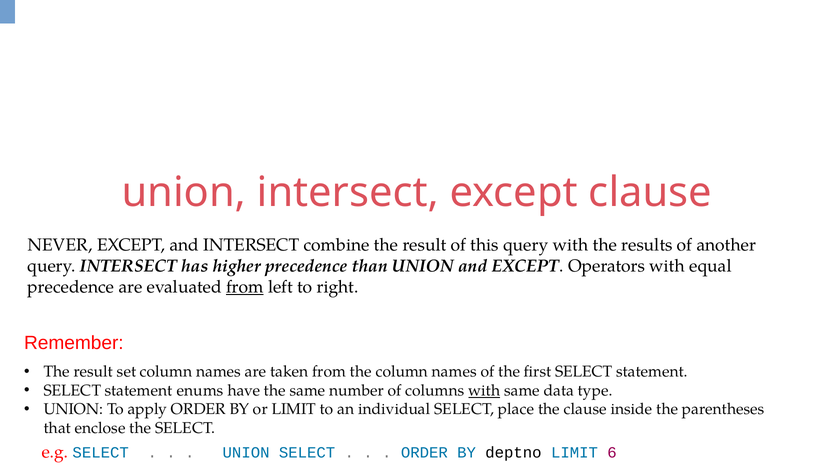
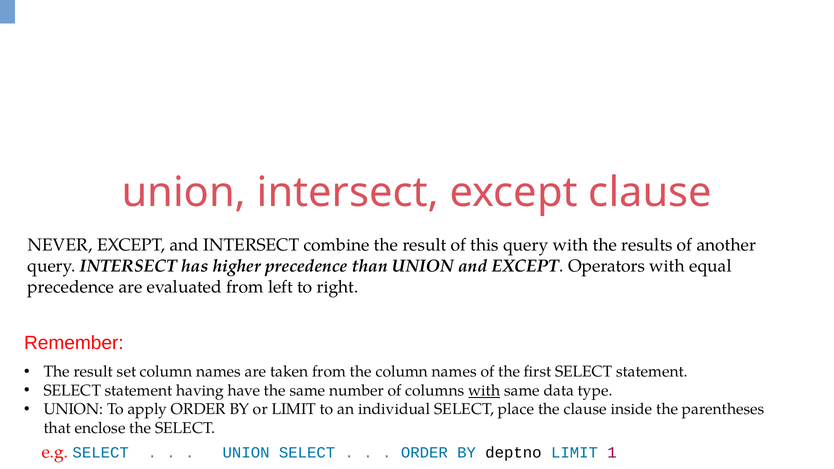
from underline: present -> none (245, 287)
enums: enums -> having (200, 391)
6: 6 -> 1 (612, 453)
